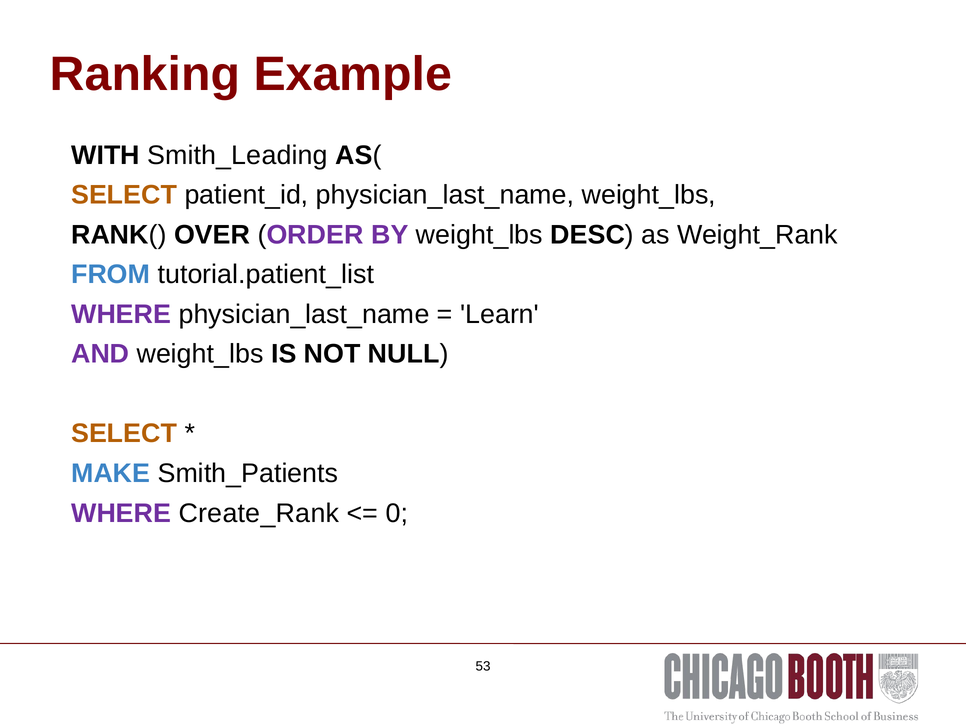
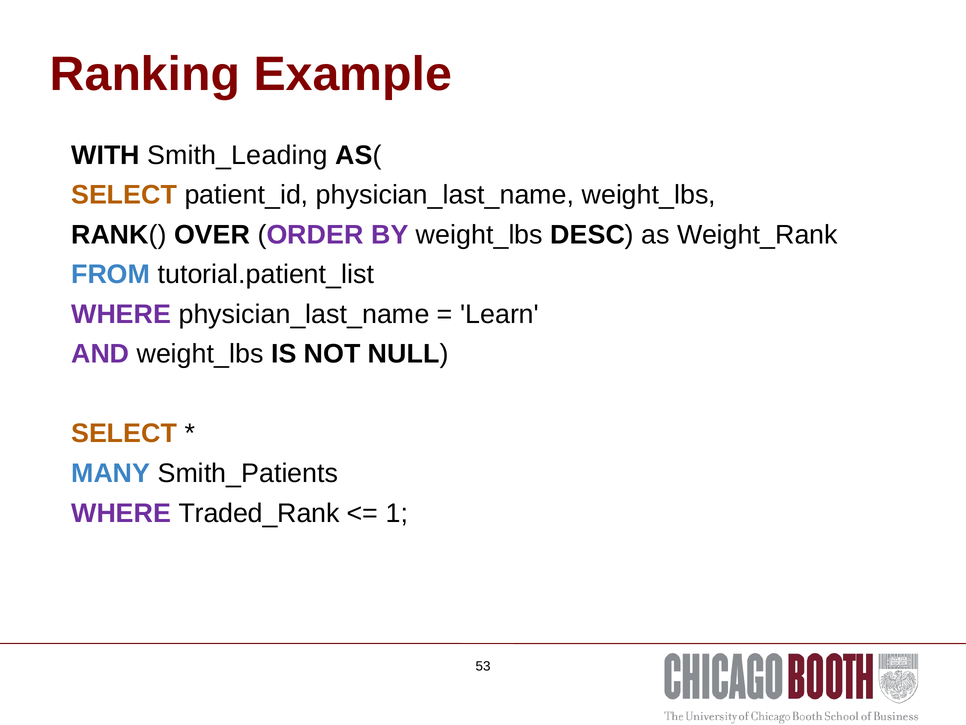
MAKE: MAKE -> MANY (111, 473)
Create_Rank: Create_Rank -> Traded_Rank (259, 513)
0: 0 -> 1 (397, 513)
